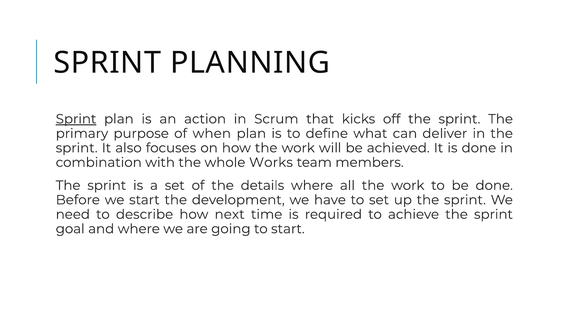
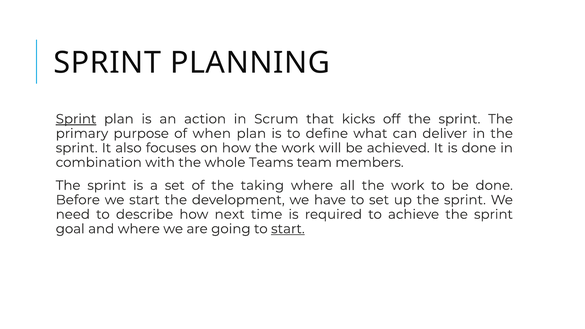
Works: Works -> Teams (271, 162)
details: details -> taking (262, 185)
start underline: none -> present (288, 229)
